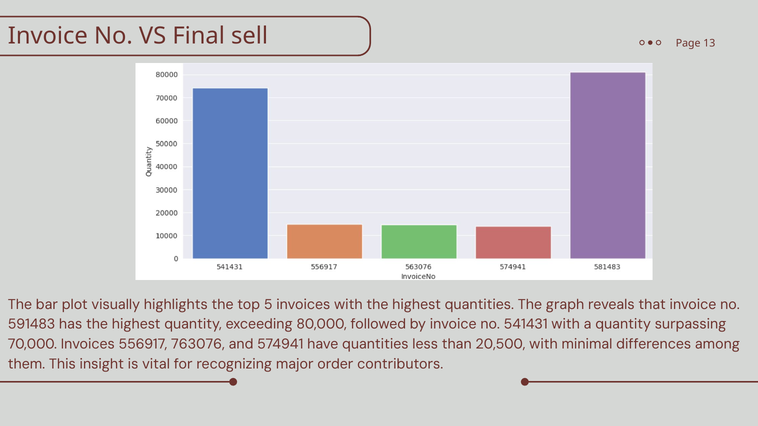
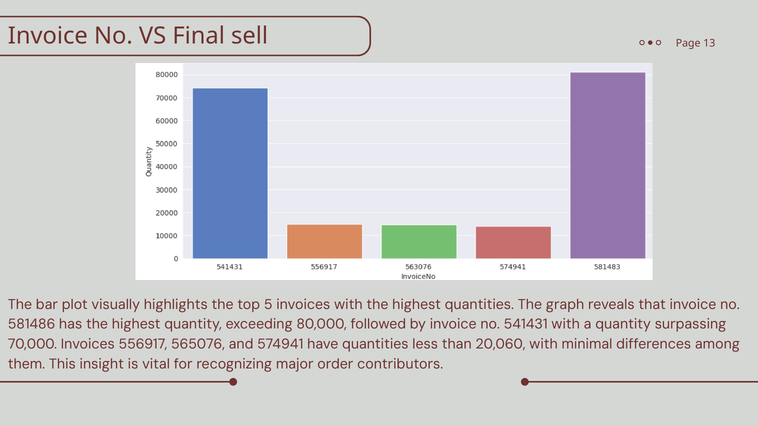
591483: 591483 -> 581486 (32, 325)
763076: 763076 -> 565076 (198, 344)
20,500: 20,500 -> 20,060 (501, 344)
